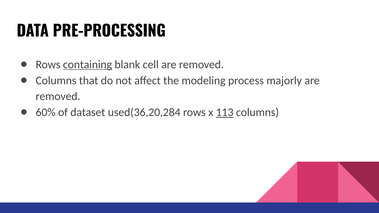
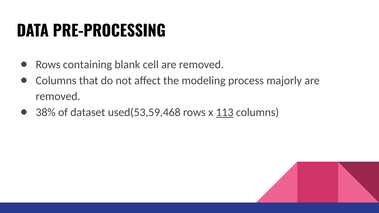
containing underline: present -> none (88, 65)
60%: 60% -> 38% (46, 112)
used(36,20,284: used(36,20,284 -> used(53,59,468 (144, 112)
